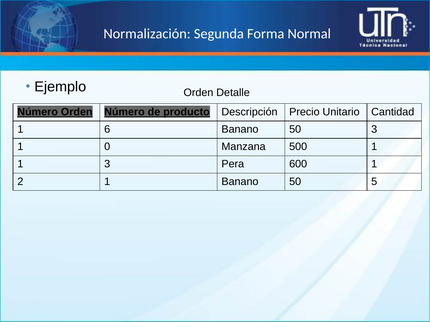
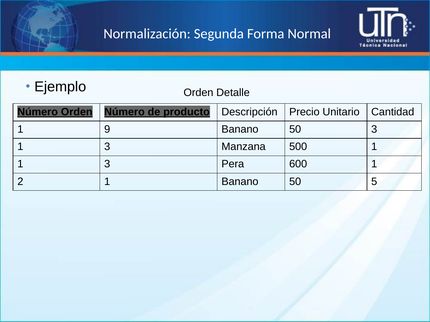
6: 6 -> 9 (107, 129)
0: 0 -> 3 (107, 147)
